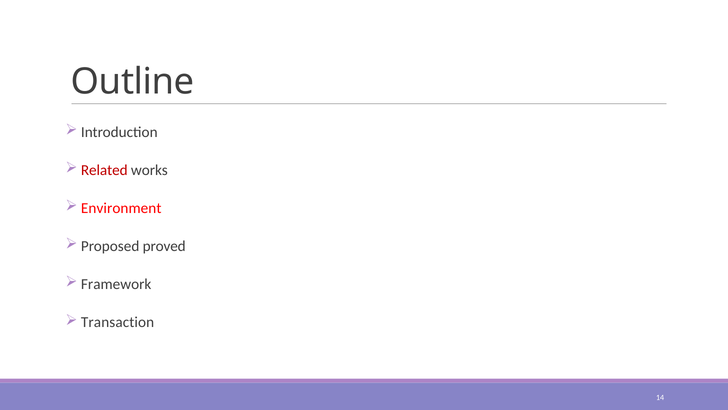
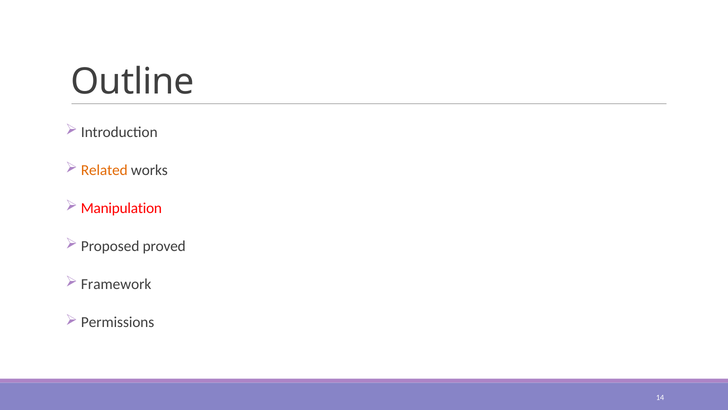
Related colour: red -> orange (104, 170)
Environment: Environment -> Manipulation (121, 208)
Transaction: Transaction -> Permissions (118, 322)
